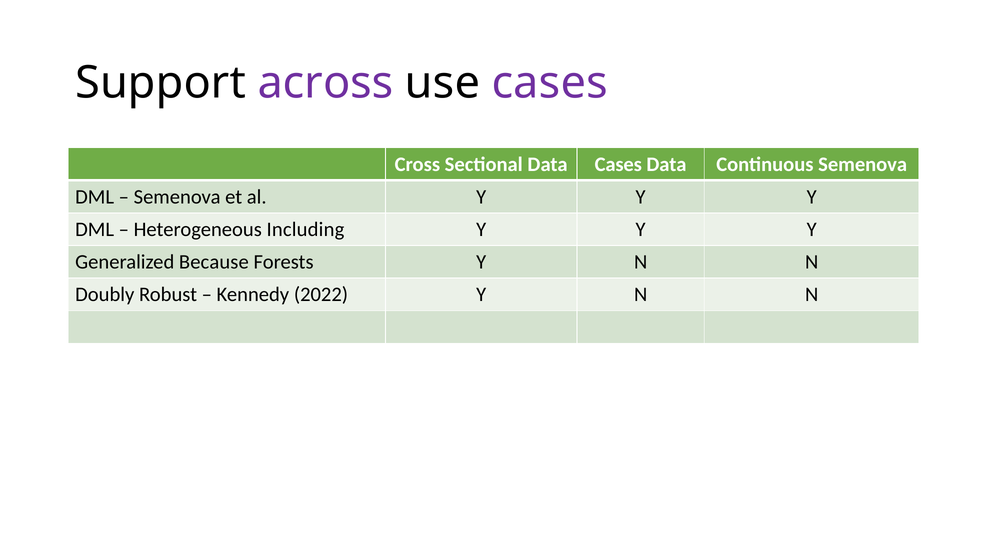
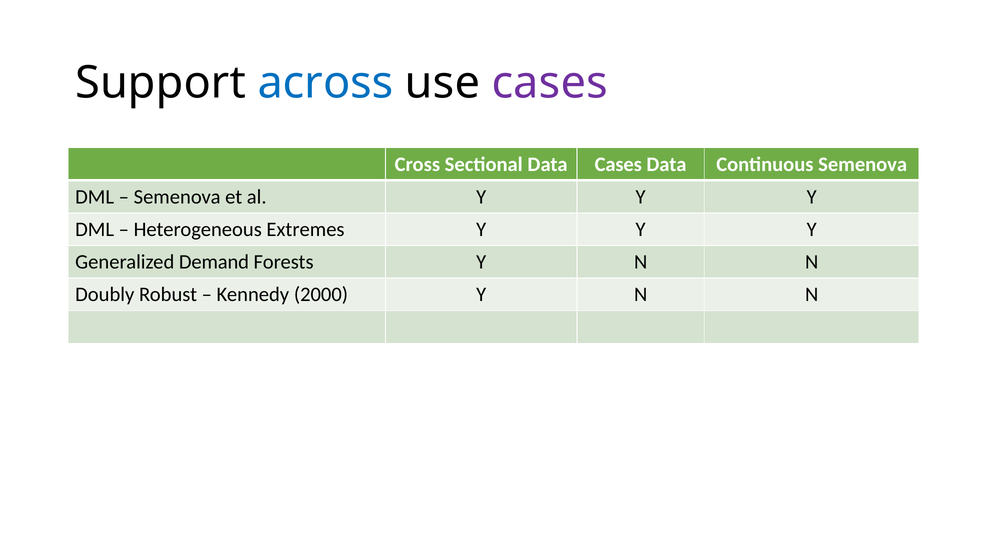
across colour: purple -> blue (326, 83)
Including: Including -> Extremes (306, 230)
Because: Because -> Demand (214, 262)
2022: 2022 -> 2000 (321, 295)
